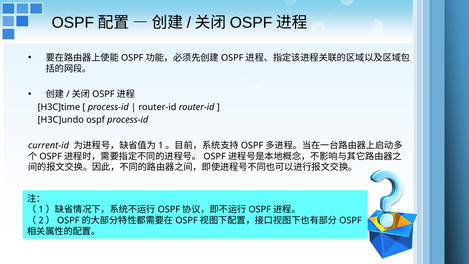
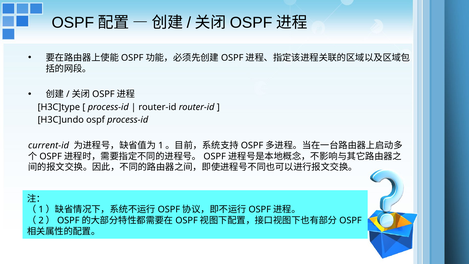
H3C]time: H3C]time -> H3C]type (59, 107)
